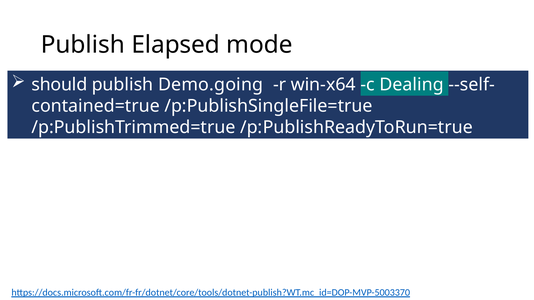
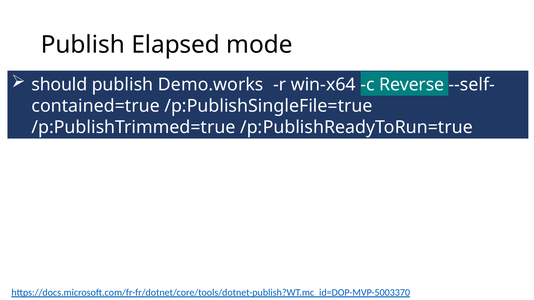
Demo.going: Demo.going -> Demo.works (211, 85)
Dealing: Dealing -> Reverse (412, 85)
